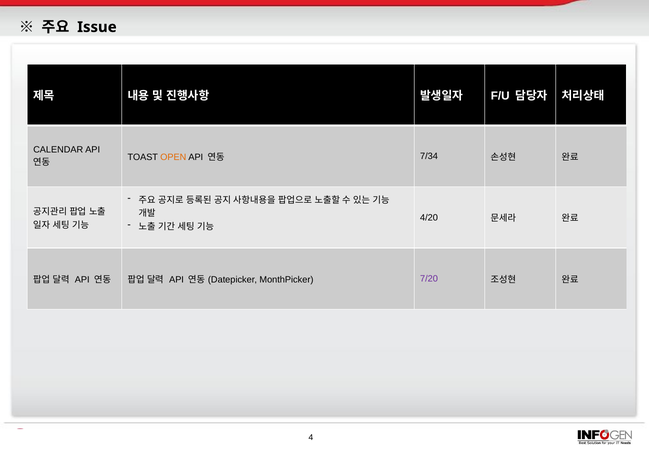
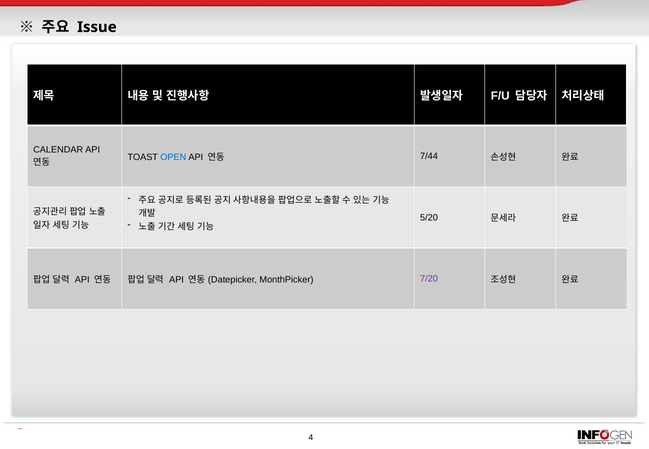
OPEN colour: orange -> blue (173, 157)
7/34: 7/34 -> 7/44 (429, 156)
4/20: 4/20 -> 5/20 (429, 218)
